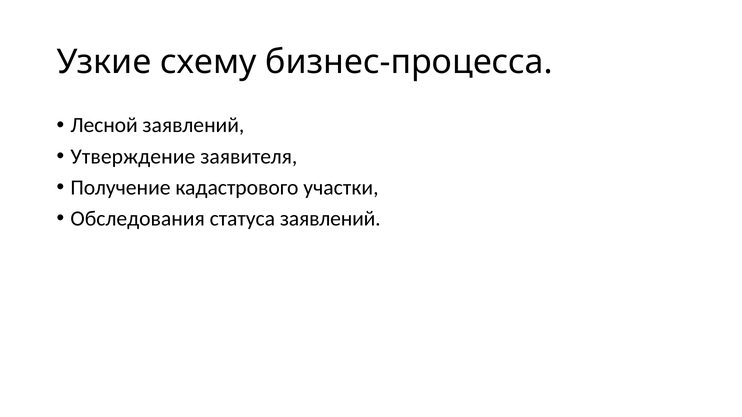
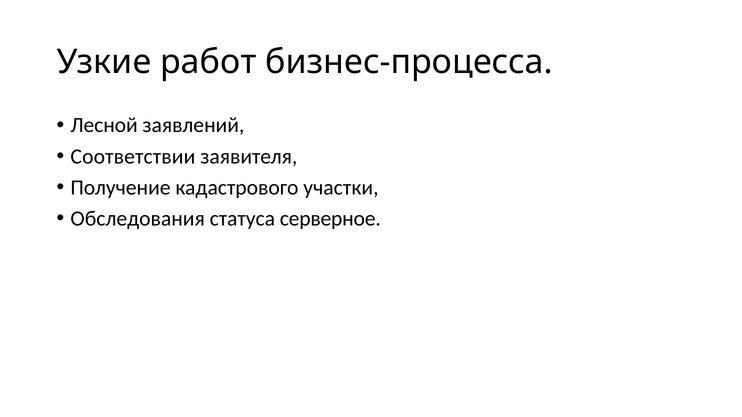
схему: схему -> работ (208, 62)
Утверждение: Утверждение -> Соответствии (133, 157)
статуса заявлений: заявлений -> серверное (330, 219)
